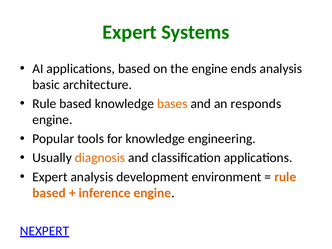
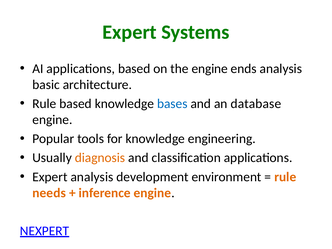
bases colour: orange -> blue (172, 104)
responds: responds -> database (256, 104)
based: based -> needs (49, 193)
